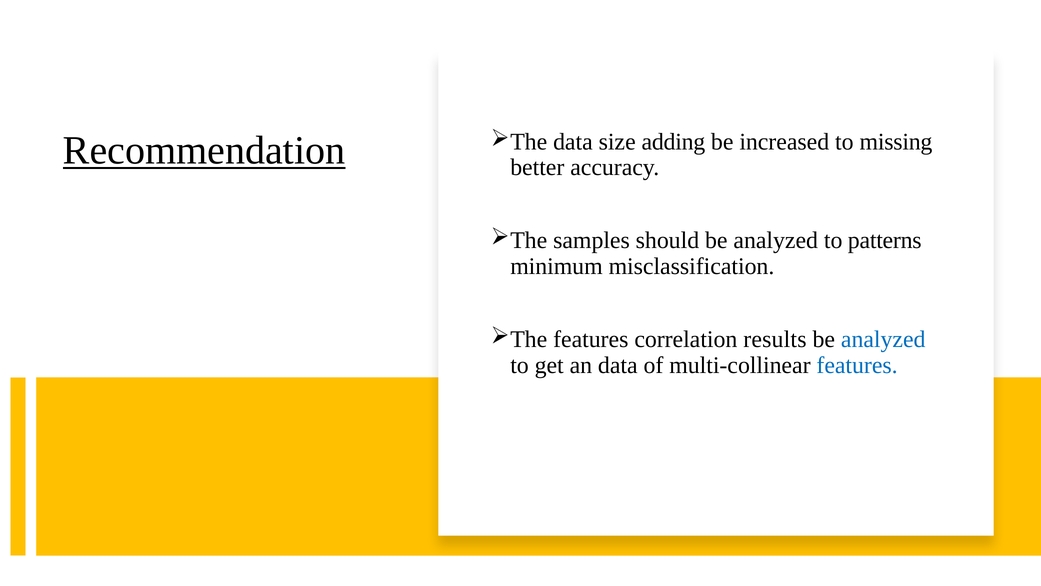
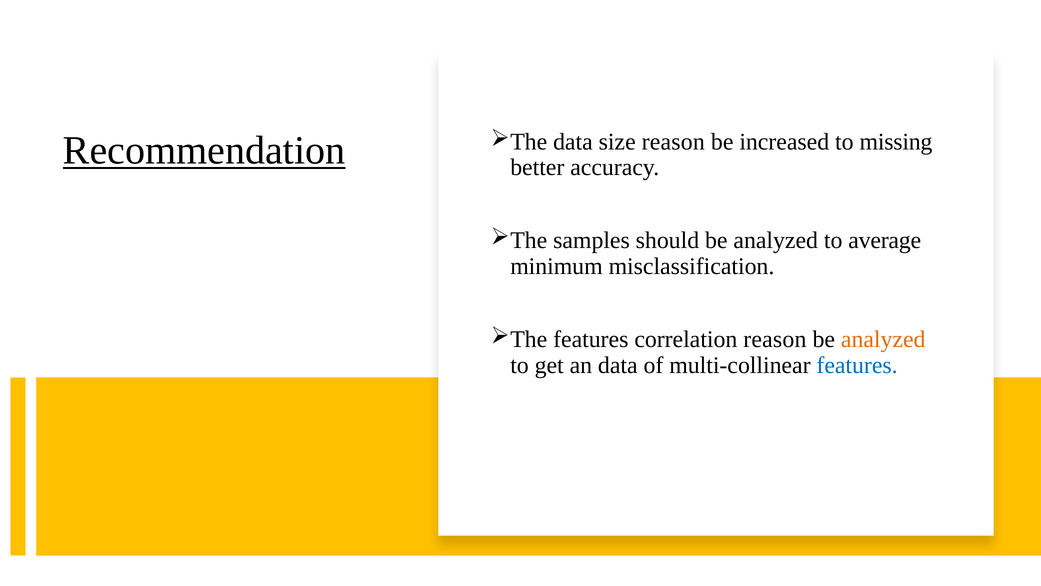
size adding: adding -> reason (673, 142)
patterns: patterns -> average (885, 240)
correlation results: results -> reason (775, 339)
analyzed colour: blue -> orange (883, 339)
